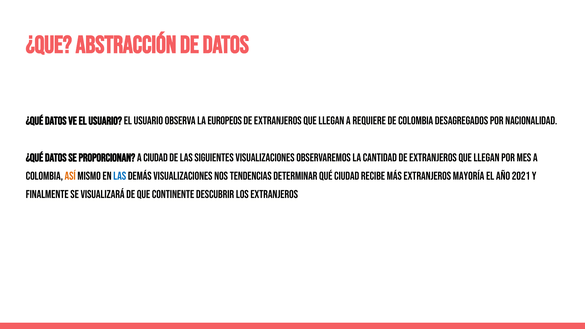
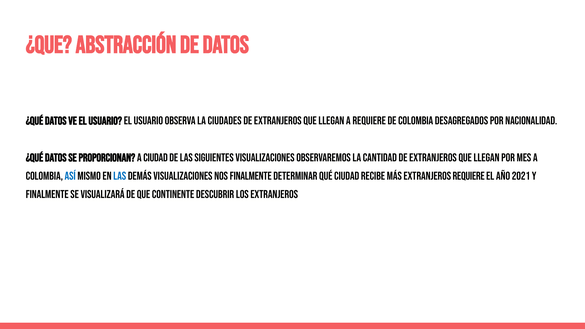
europeos: europeos -> ciudades (225, 121)
así colour: orange -> blue (70, 176)
nos tendencias: tendencias -> finalmente (251, 176)
extranjeros mayoría: mayoría -> requiere (469, 176)
